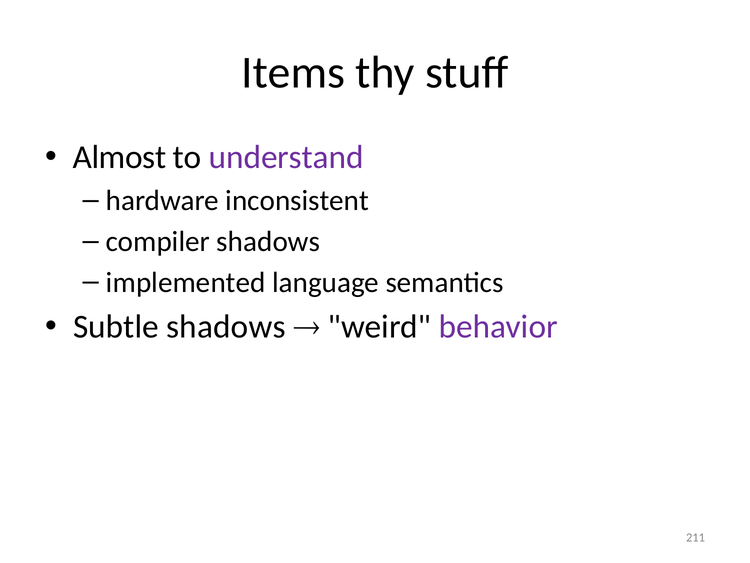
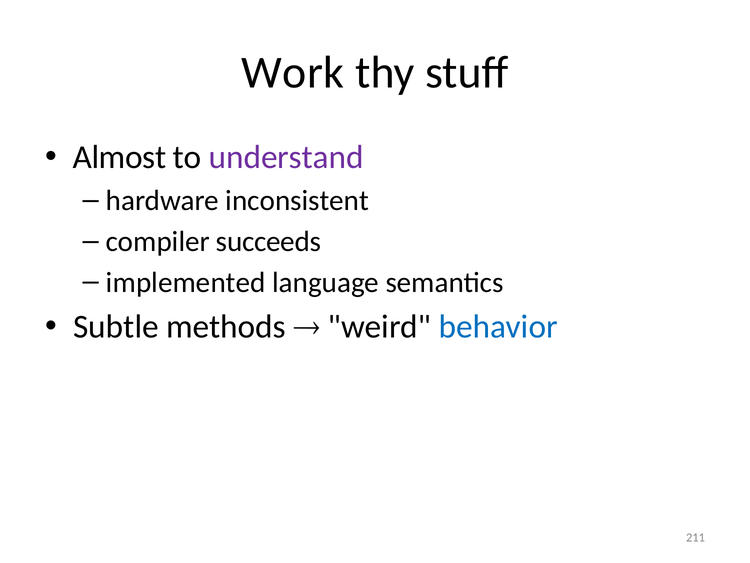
Items: Items -> Work (293, 73)
compiler shadows: shadows -> succeeds (268, 241)
Subtle shadows: shadows -> methods (226, 327)
behavior colour: purple -> blue (498, 327)
